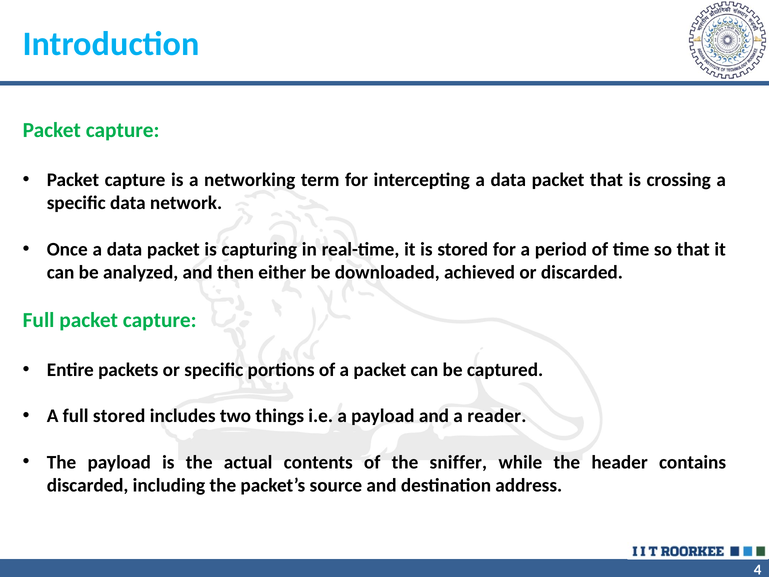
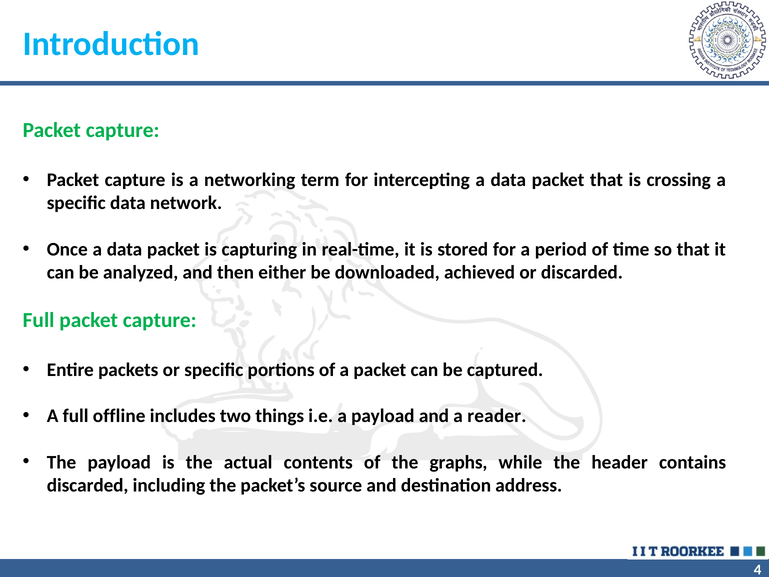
full stored: stored -> offline (119, 416)
sniffer: sniffer -> graphs (458, 462)
